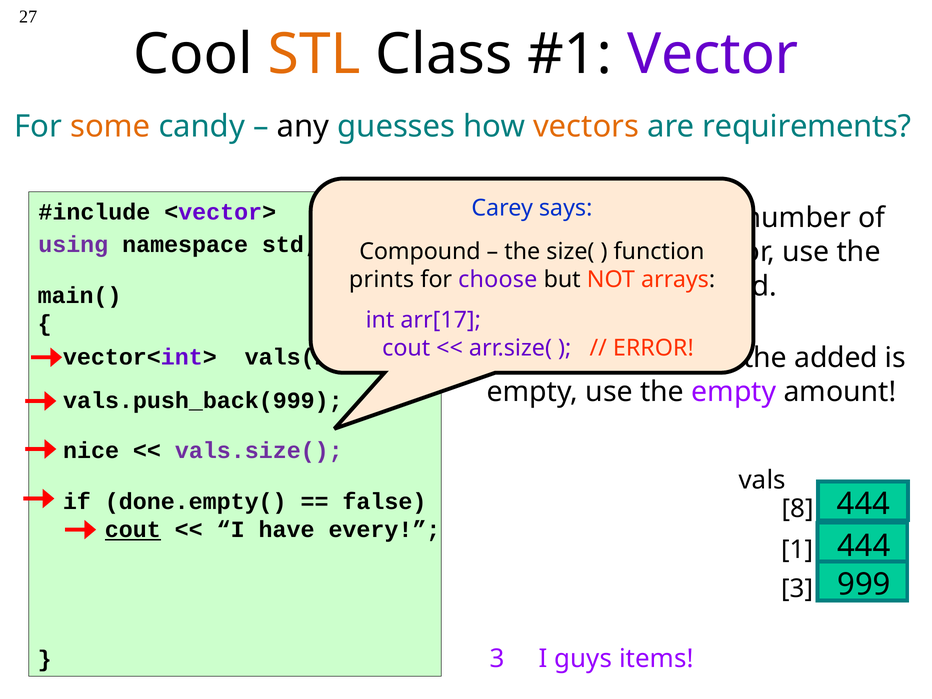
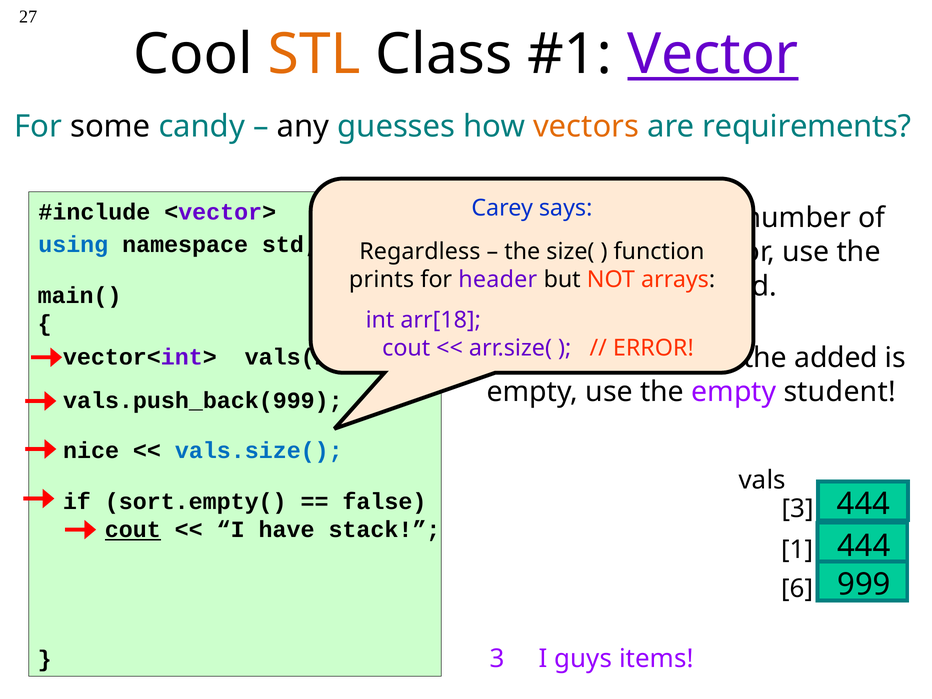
Vector underline: none -> present (713, 54)
some colour: orange -> black (110, 126)
using colour: purple -> blue (73, 244)
Compound: Compound -> Regardless (420, 252)
choose: choose -> header (498, 280)
arr[17: arr[17 -> arr[18 (441, 320)
amount: amount -> student (840, 392)
vals.size( colour: purple -> blue (259, 451)
done.empty(: done.empty( -> sort.empty( (196, 502)
8: 8 -> 3 (798, 509)
every: every -> stack (384, 530)
3: 3 -> 6 (797, 589)
